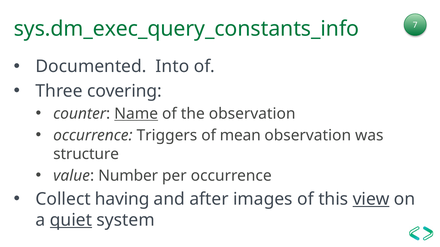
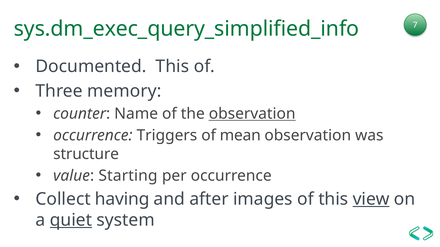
sys.dm_exec_query_constants_info: sys.dm_exec_query_constants_info -> sys.dm_exec_query_simplified_info (187, 29)
Documented Into: Into -> This (172, 67)
covering: covering -> memory (124, 91)
Name underline: present -> none (136, 114)
observation underline: none -> present (252, 114)
Number: Number -> Starting (128, 176)
